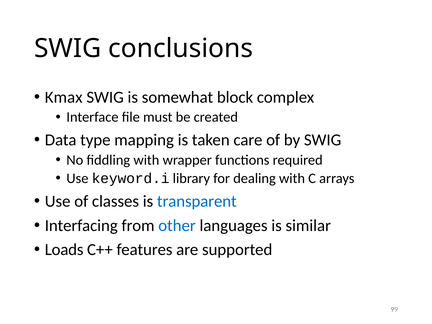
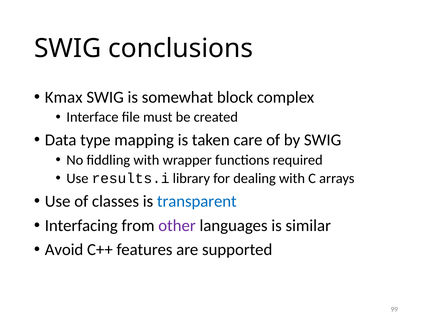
keyword.i: keyword.i -> results.i (131, 178)
other colour: blue -> purple (177, 225)
Loads: Loads -> Avoid (64, 250)
